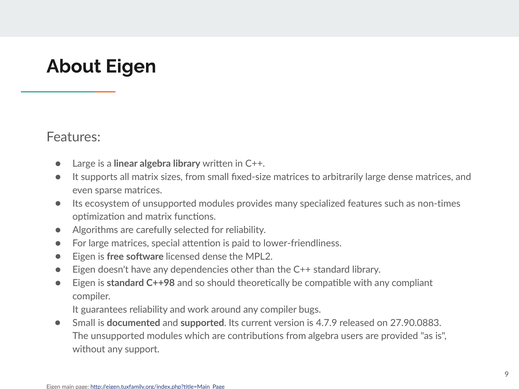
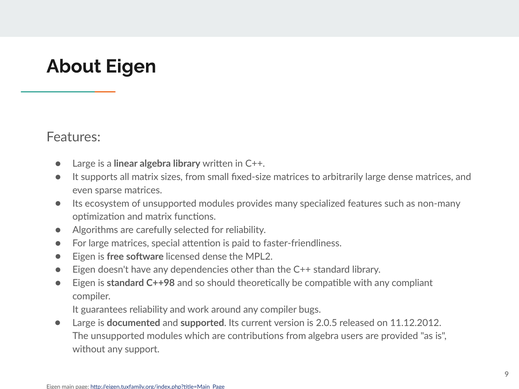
non-times: non-times -> non-many (439, 204)
lower-friendliness: lower-friendliness -> faster-friendliness (303, 243)
Small: Small -> Large (84, 323)
4.7.9: 4.7.9 -> 2.0.5 (327, 323)
27.90.0883: 27.90.0883 -> 11.12.2012 (416, 323)
